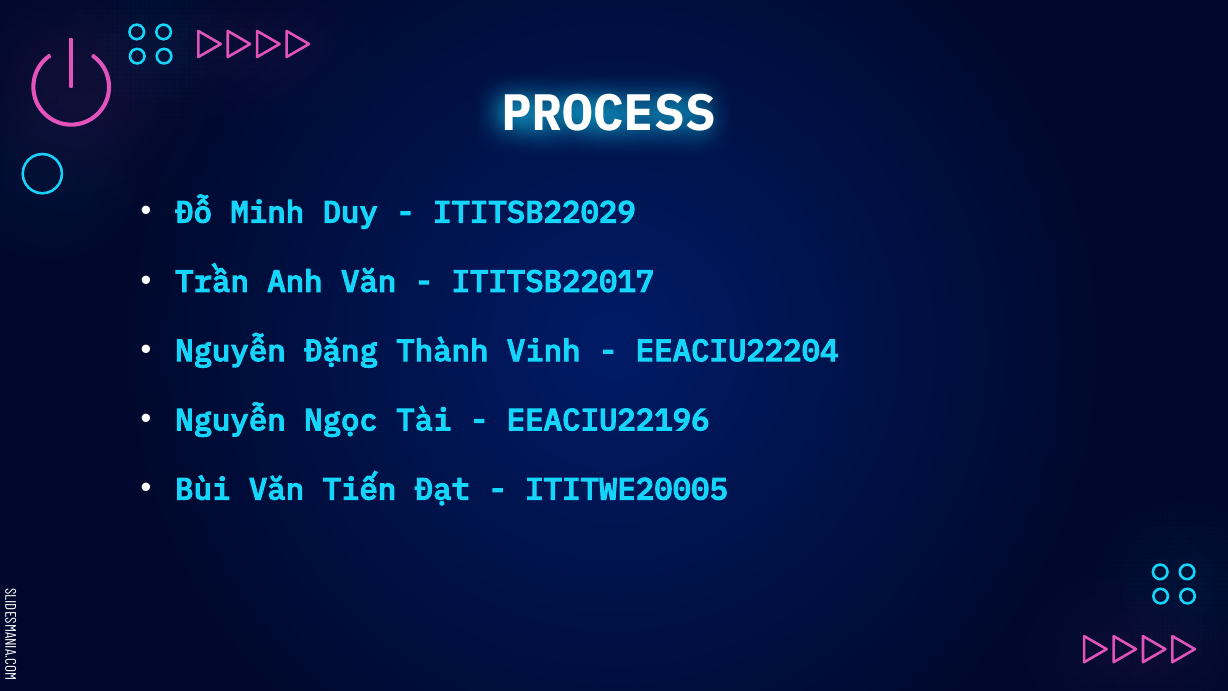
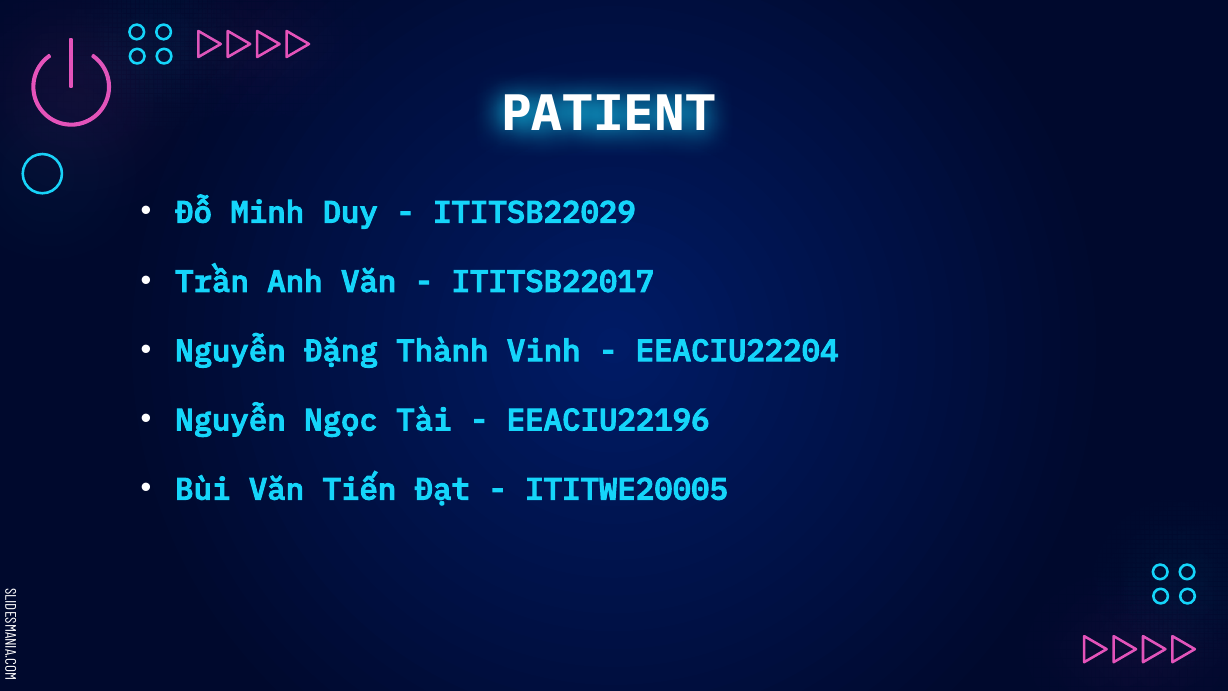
PROCESS: PROCESS -> PATIENT (609, 114)
